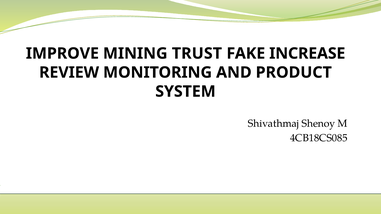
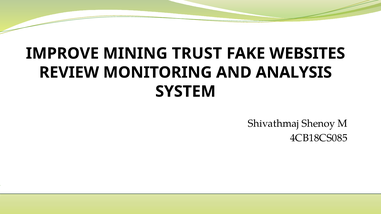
INCREASE: INCREASE -> WEBSITES (307, 54)
PRODUCT: PRODUCT -> ANALYSIS (294, 73)
